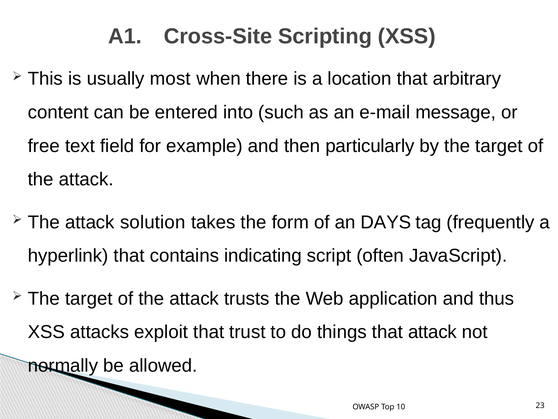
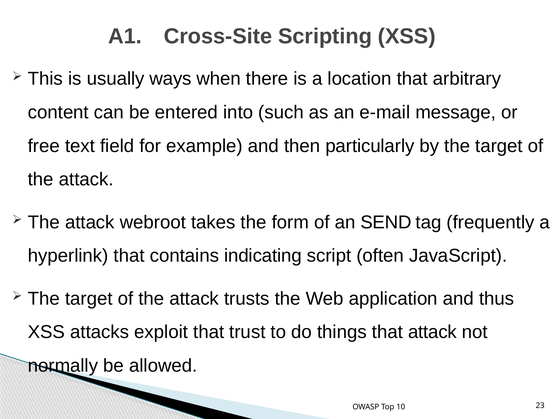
most: most -> ways (171, 79)
solution: solution -> webroot (153, 222)
DAYS: DAYS -> SEND (386, 222)
